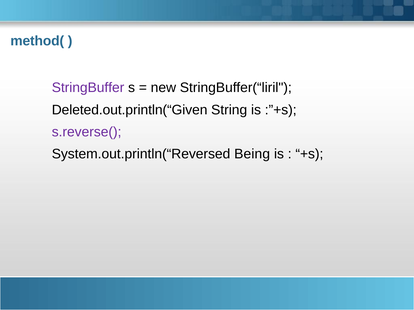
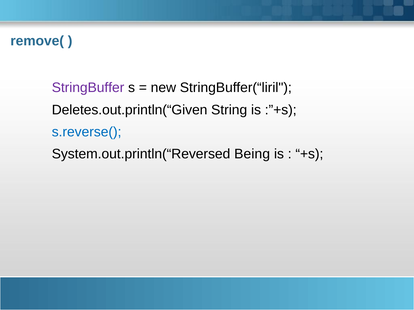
method(: method( -> remove( (37, 41)
Deleted.out.println(“Given: Deleted.out.println(“Given -> Deletes.out.println(“Given (130, 110)
s.reverse( colour: purple -> blue (87, 132)
